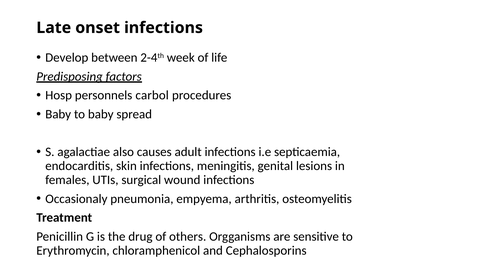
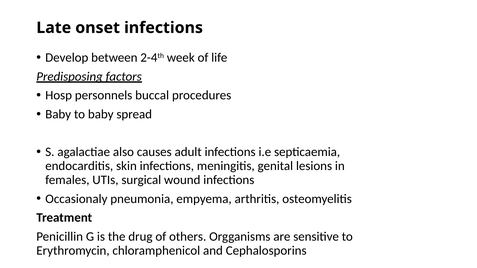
carbol: carbol -> buccal (152, 95)
